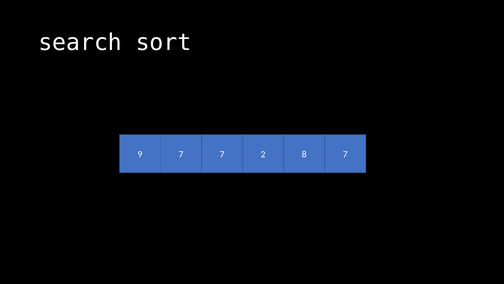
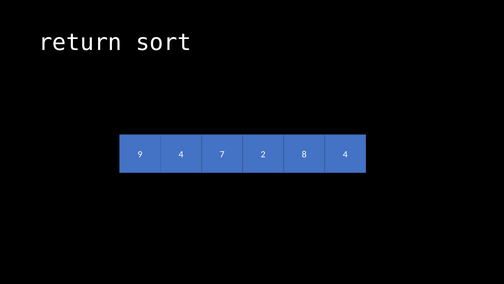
search: search -> return (80, 42)
9 7: 7 -> 4 (181, 154)
8 7: 7 -> 4 (345, 154)
